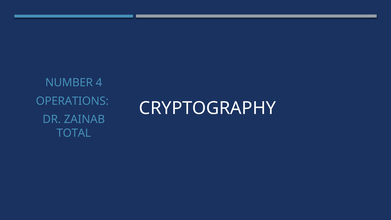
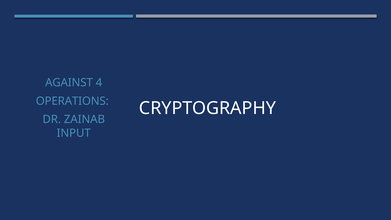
NUMBER: NUMBER -> AGAINST (69, 83)
TOTAL: TOTAL -> INPUT (74, 133)
